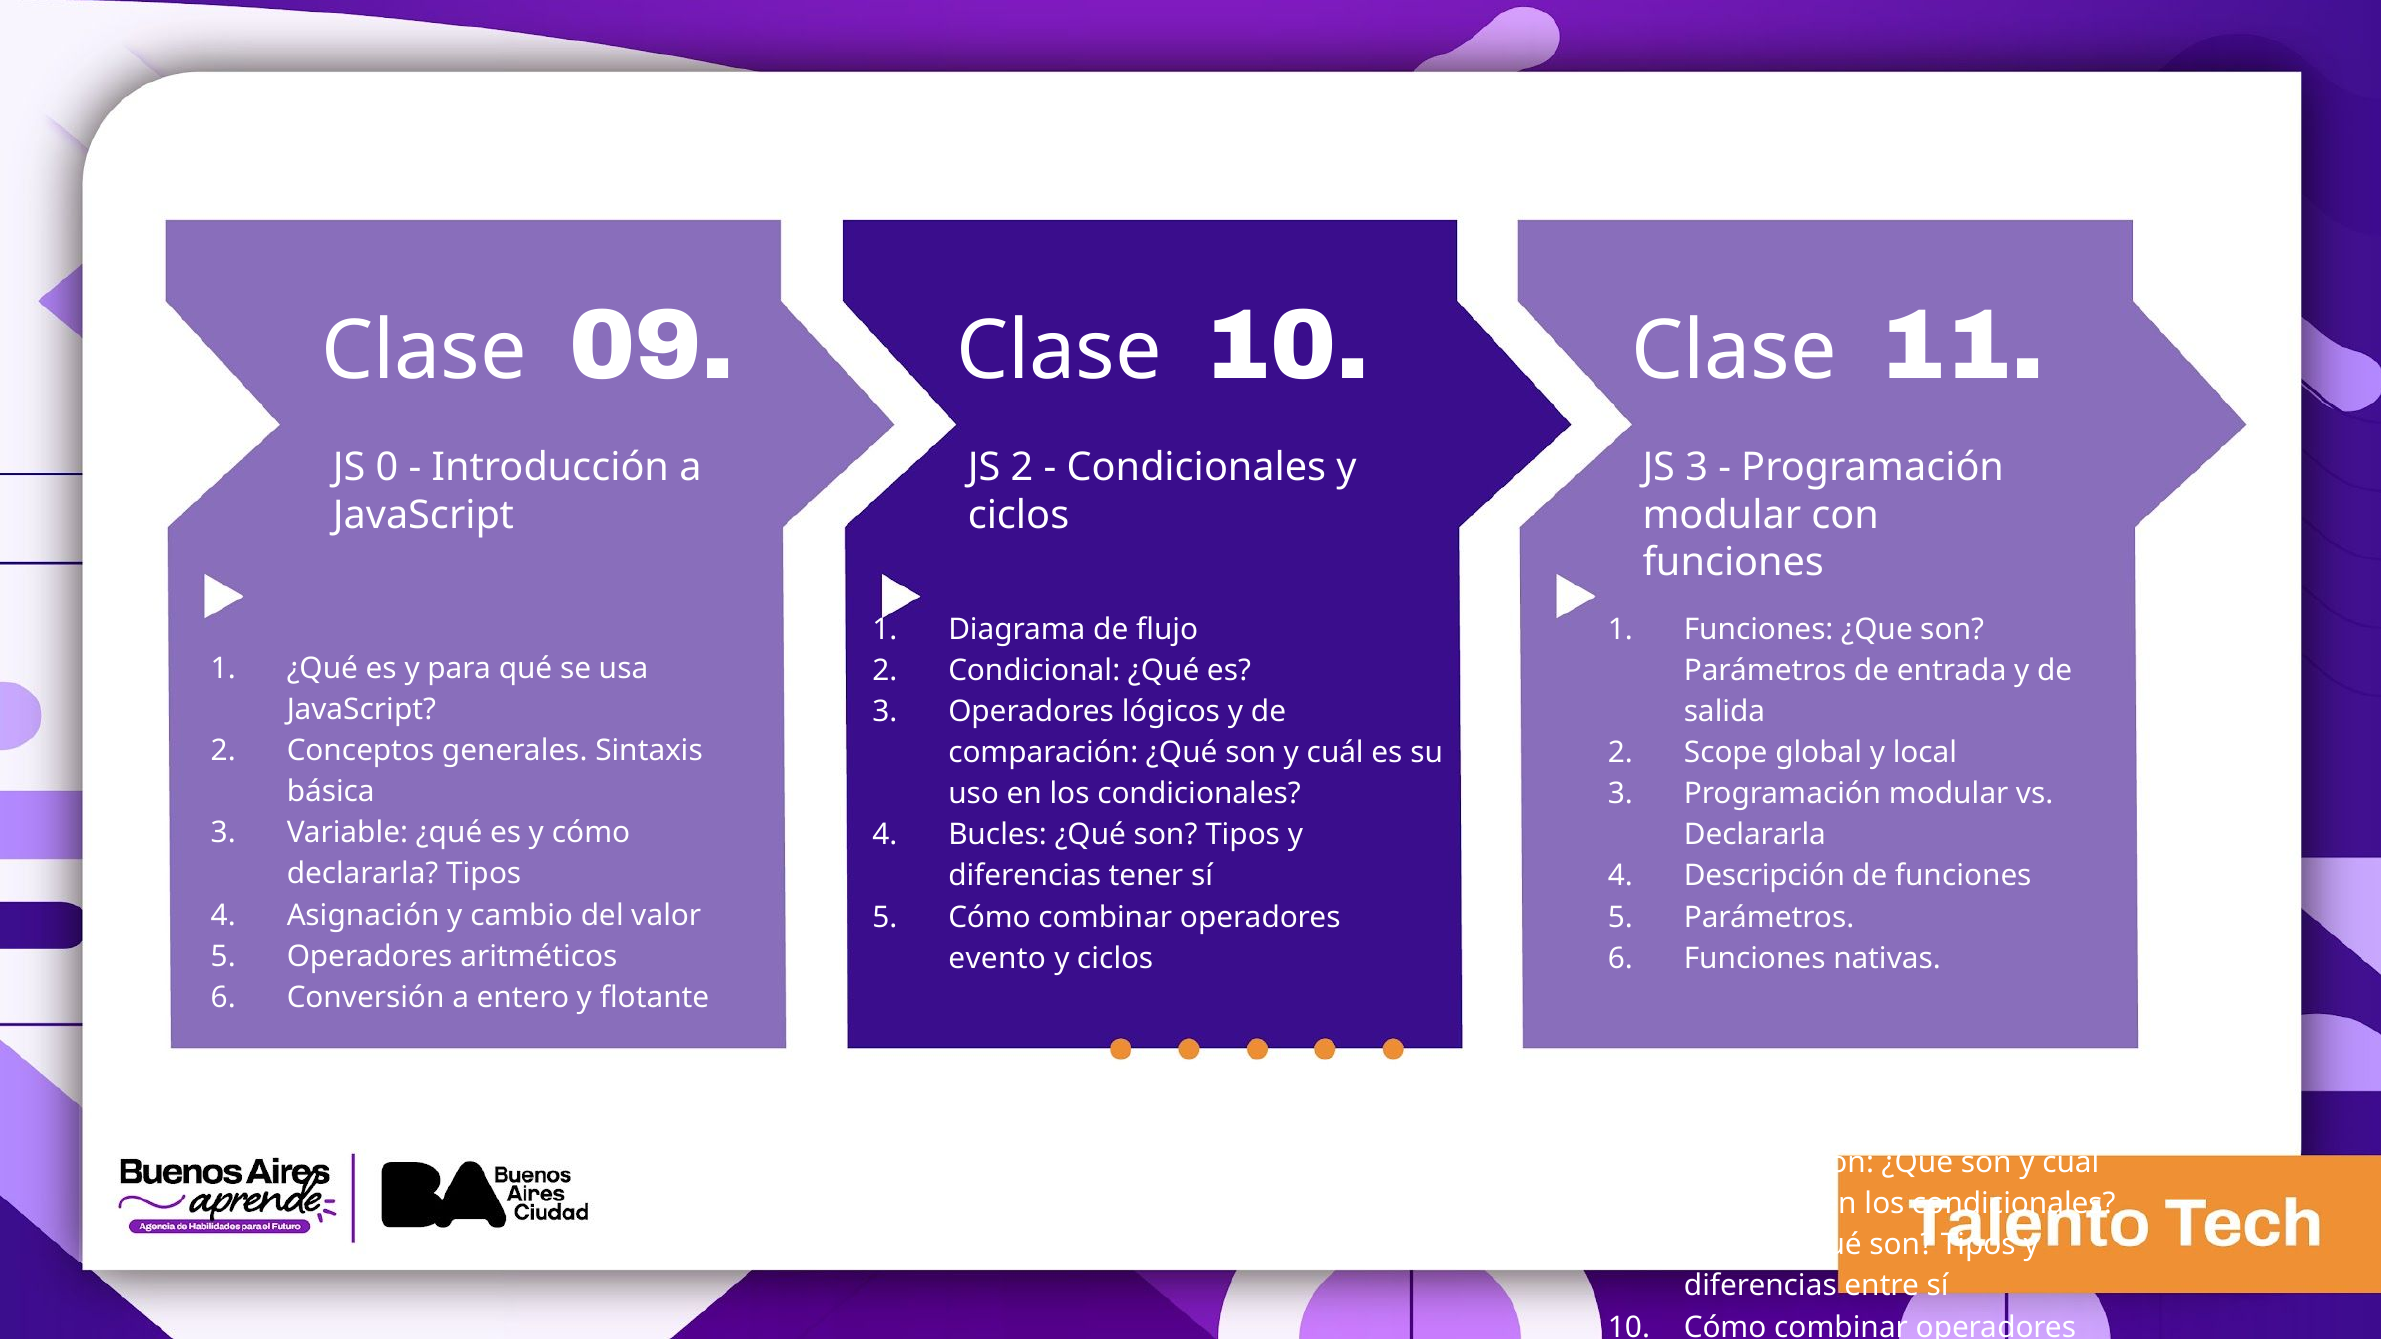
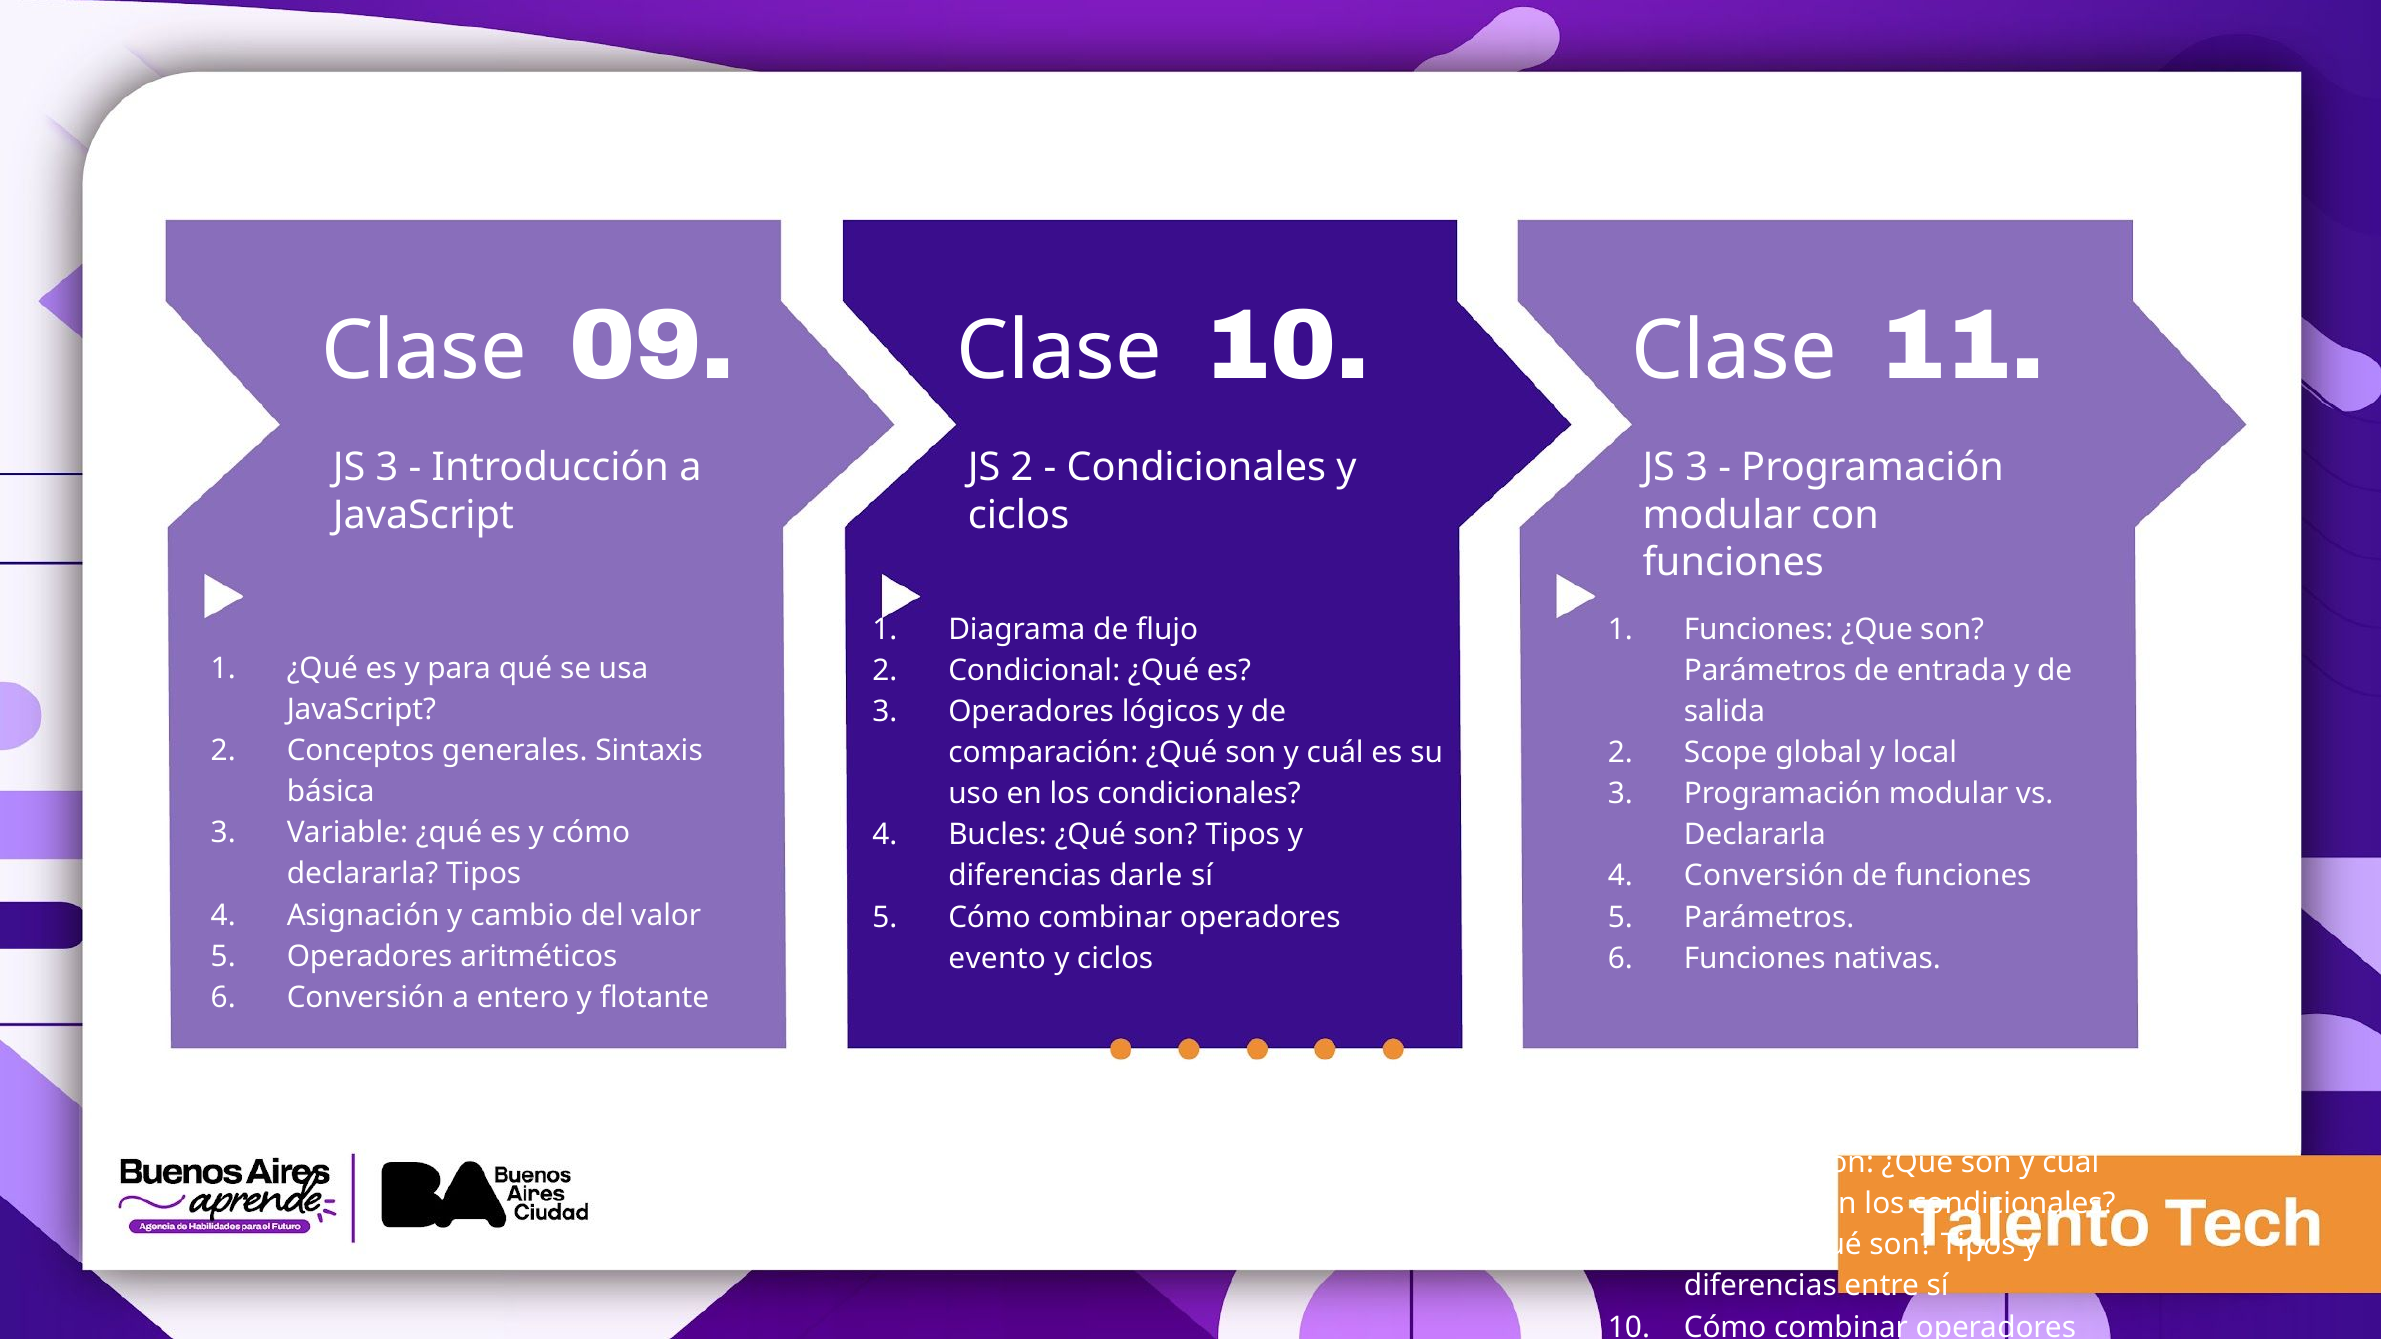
0: 0 -> 3 (387, 468)
tener: tener -> darle (1146, 876)
Descripción: Descripción -> Conversión (1764, 876)
